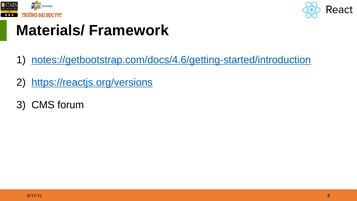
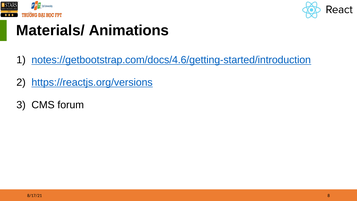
Framework: Framework -> Animations (129, 30)
